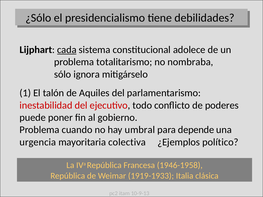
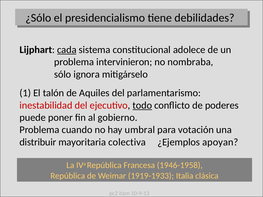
totalitarismo: totalitarismo -> intervinieron (124, 62)
todo underline: none -> present (142, 105)
depende: depende -> votación (196, 130)
urgencia: urgencia -> distribuir (38, 142)
político: político -> apoyan (220, 142)
